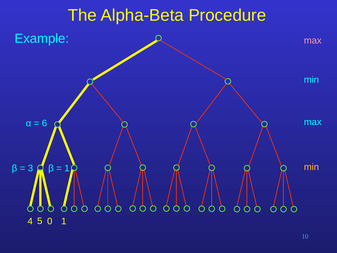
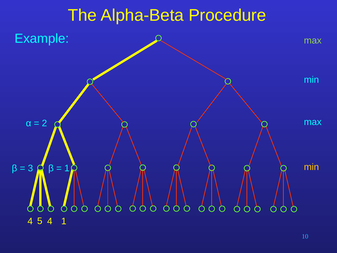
max colour: pink -> light green (313, 40)
6: 6 -> 2 (44, 123)
5 0: 0 -> 4 (50, 221)
